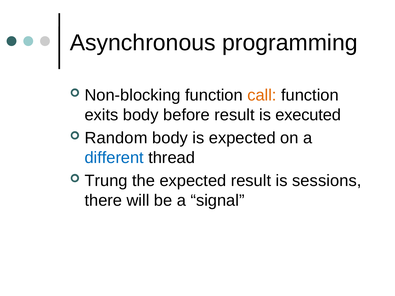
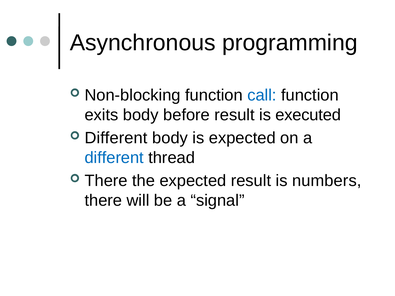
call colour: orange -> blue (262, 95)
Random: Random -> Different (116, 138)
Trung: Trung -> There (106, 181)
sessions: sessions -> numbers (327, 181)
